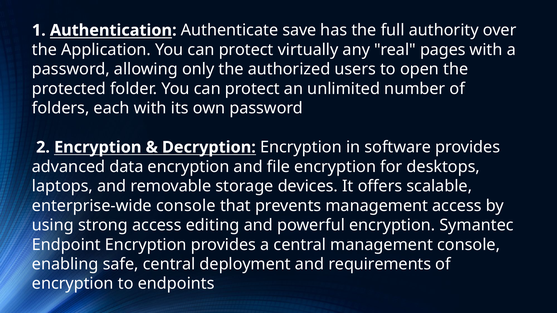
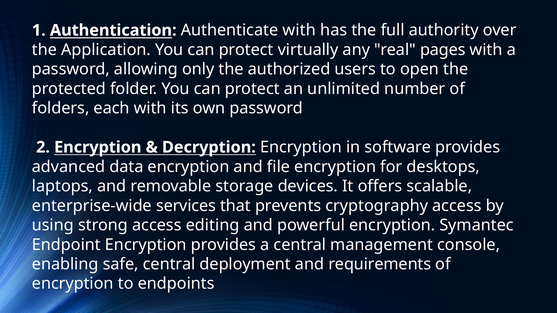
Authenticate save: save -> with (299, 30)
enterprise-wide console: console -> services (186, 206)
prevents management: management -> cryptography (377, 206)
